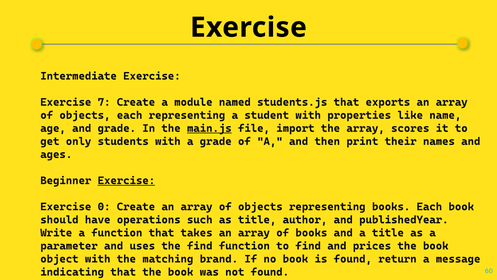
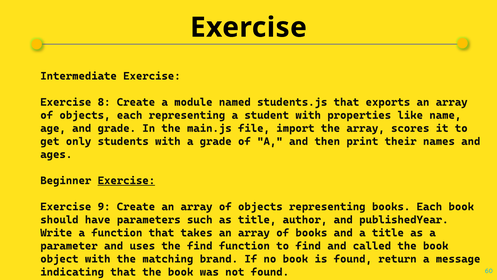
7: 7 -> 8 (104, 102)
main.js underline: present -> none (209, 128)
0: 0 -> 9 (104, 206)
operations: operations -> parameters (149, 219)
prices: prices -> called (372, 245)
